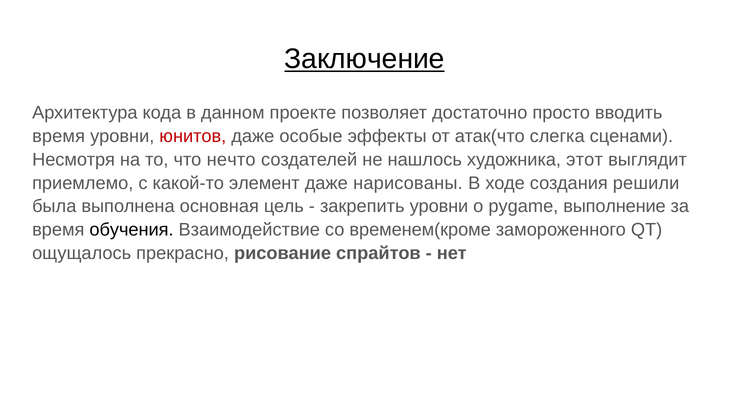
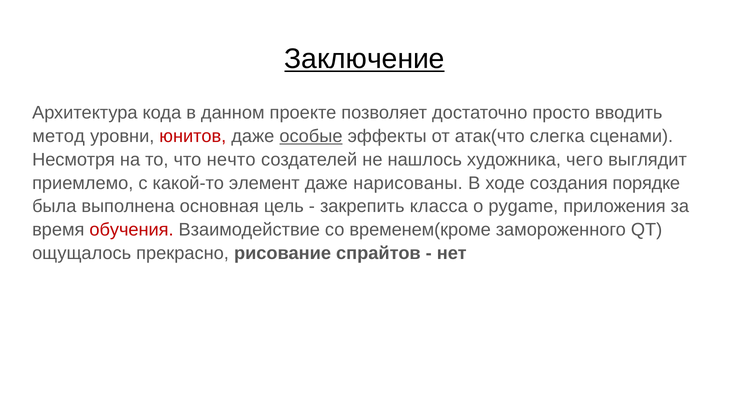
время: время -> метод (59, 136)
особые underline: none -> present (311, 136)
этот: этот -> чего (585, 160)
решили: решили -> порядке (646, 183)
закрепить уровни: уровни -> класса (439, 207)
выполнение: выполнение -> приложения (614, 207)
обучения colour: black -> red (132, 230)
